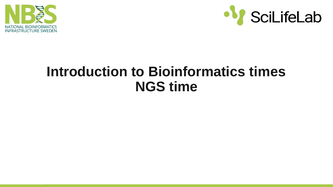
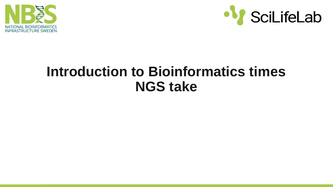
time: time -> take (183, 87)
